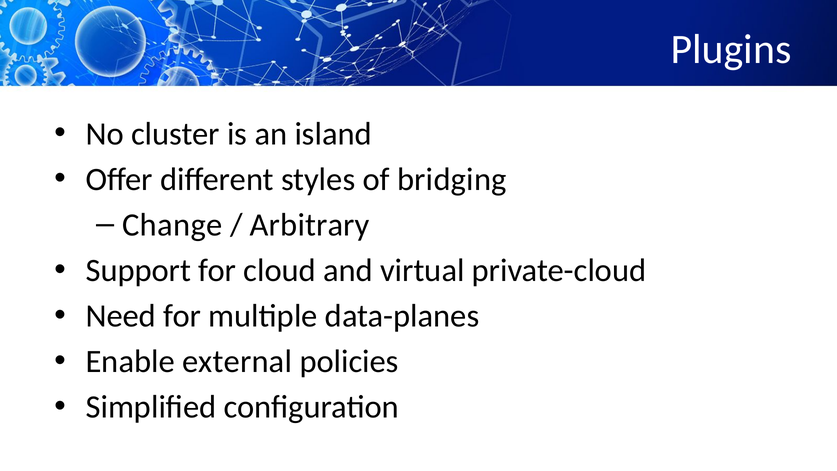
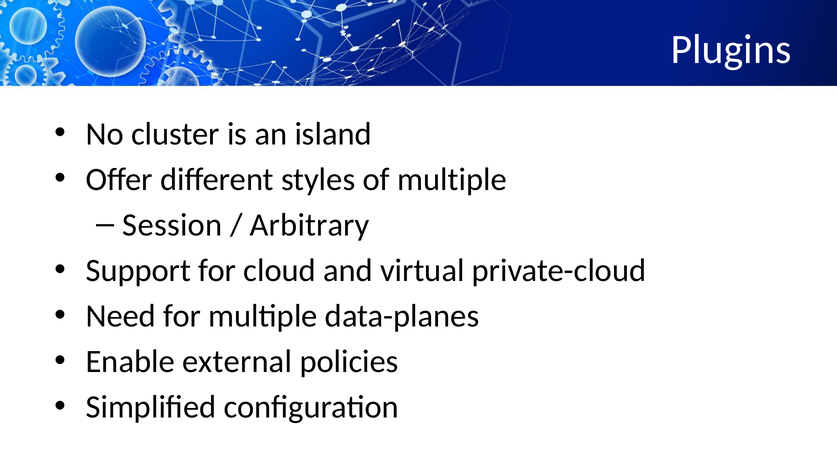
of bridging: bridging -> multiple (452, 179)
Change: Change -> Session (172, 225)
